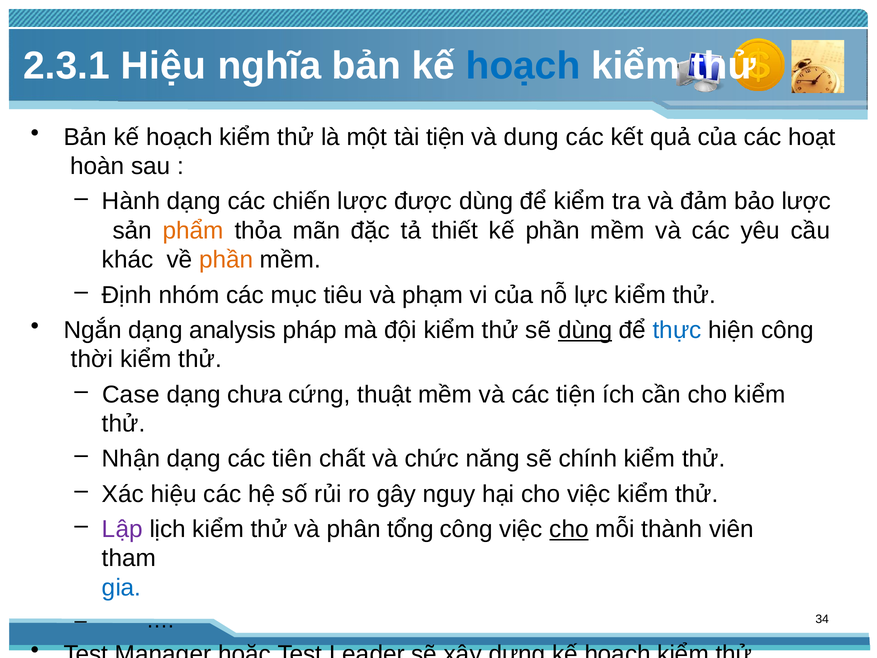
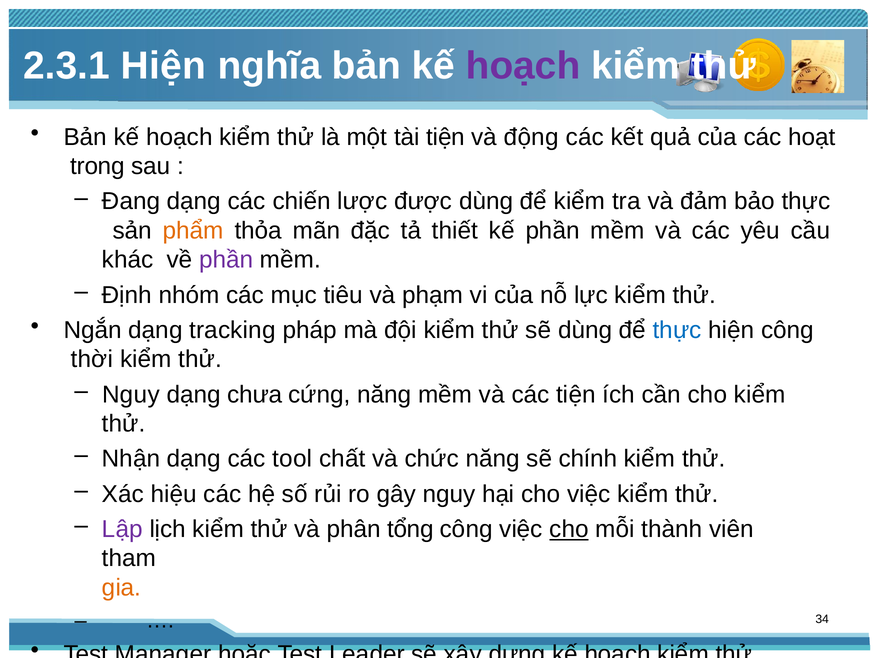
2.3.1 Hiệu: Hiệu -> Hiện (163, 66)
hoạch colour: blue -> purple (523, 66)
dung: dung -> động (531, 137)
hoàn: hoàn -> trong (97, 166)
Hành: Hành -> Đang (131, 201)
bảo lược: lược -> thực (806, 201)
phần colour: orange -> purple (226, 260)
analysis: analysis -> tracking (232, 330)
dùng underline: present -> none (585, 330)
Case: Case -> Nguy (131, 394)
cứng thuật: thuật -> năng (384, 394)
tiên: tiên -> tool (292, 459)
gia colour: blue -> orange (122, 587)
